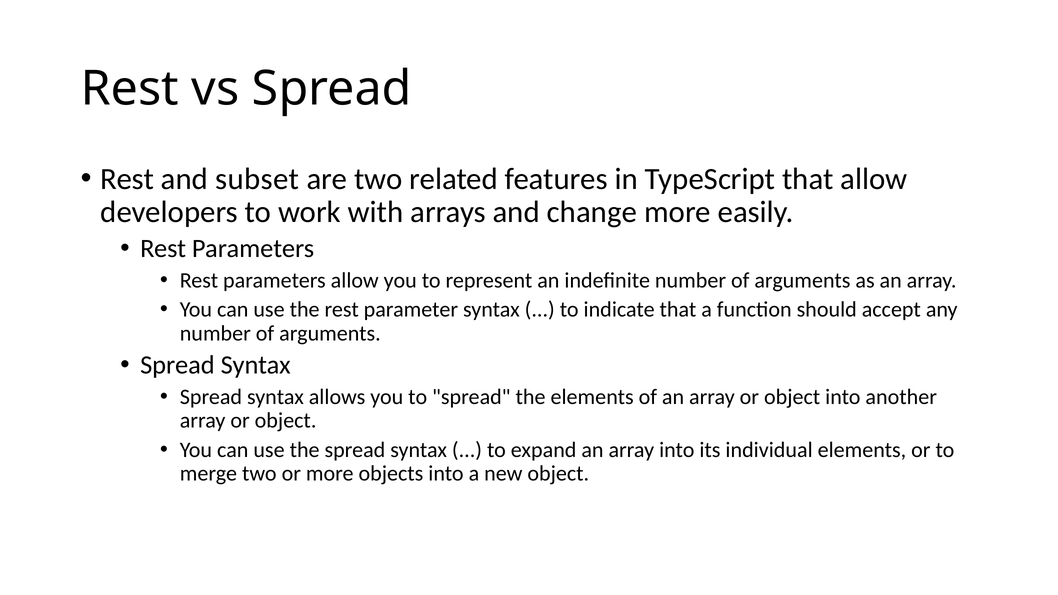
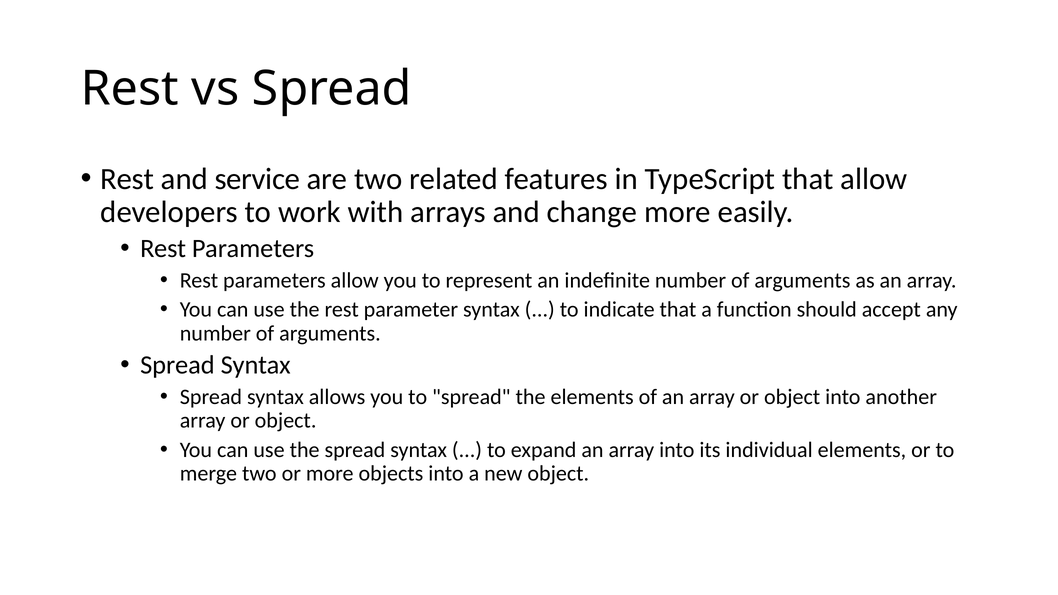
subset: subset -> service (257, 179)
